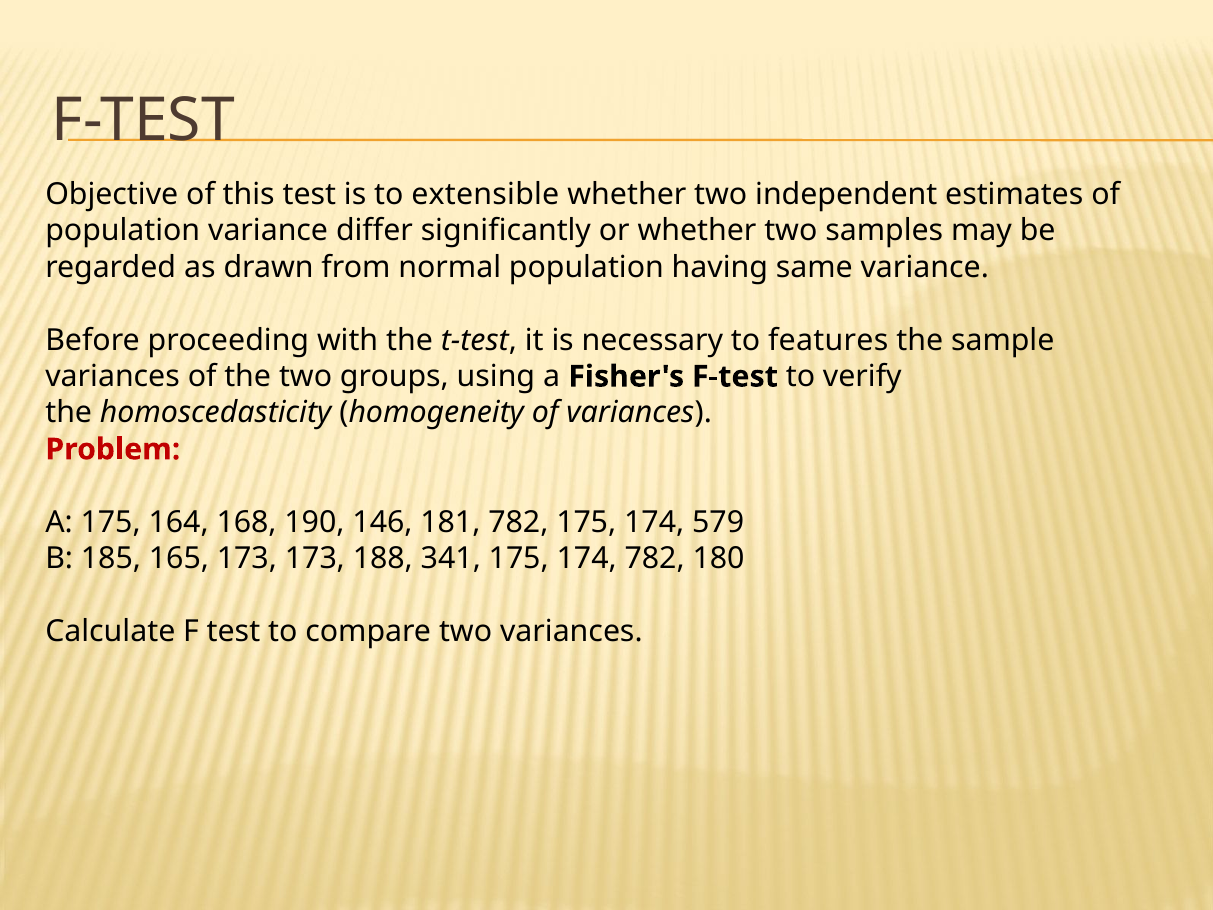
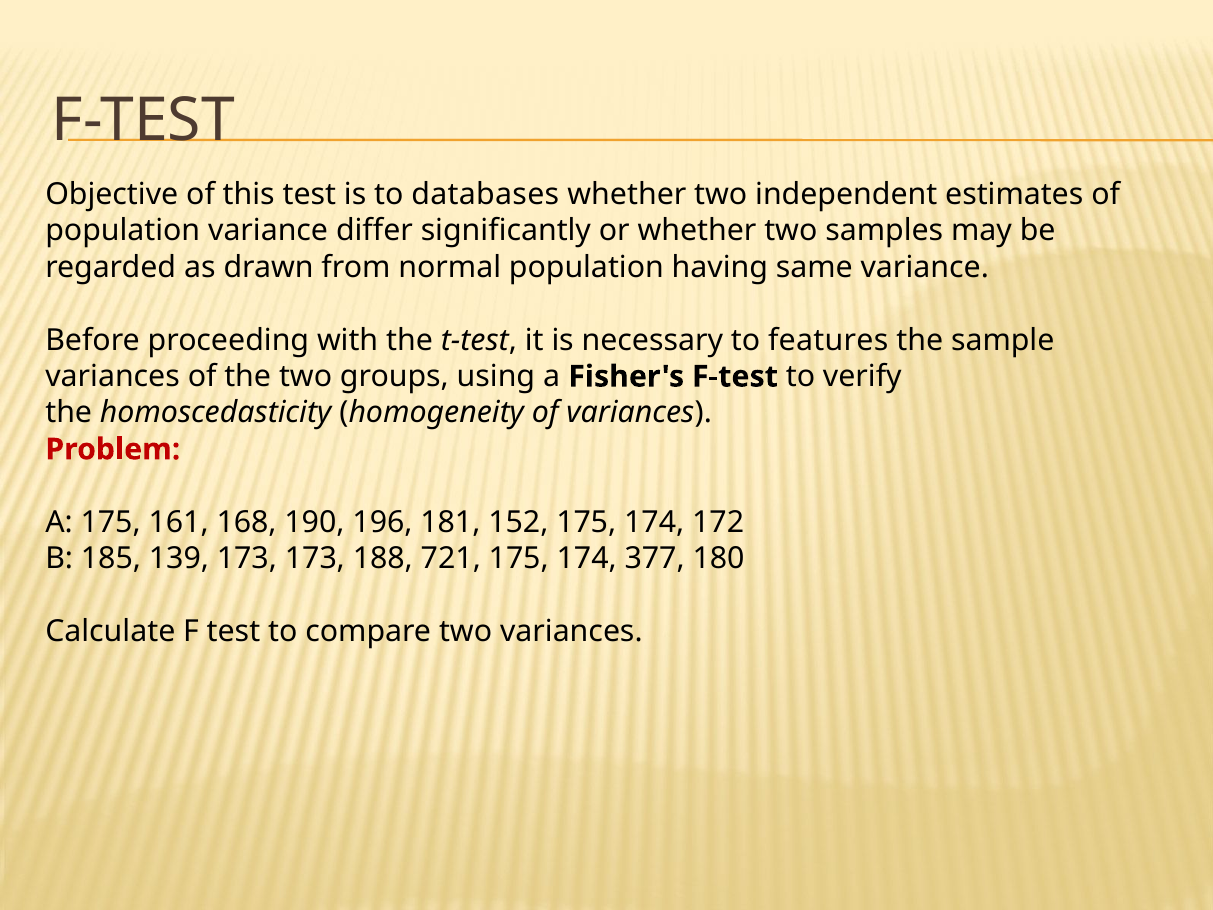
extensible: extensible -> databases (485, 195)
164: 164 -> 161 (179, 522)
146: 146 -> 196 (382, 522)
181 782: 782 -> 152 (518, 522)
579: 579 -> 172 (718, 522)
165: 165 -> 139 (179, 558)
341: 341 -> 721 (451, 558)
174 782: 782 -> 377 (655, 558)
